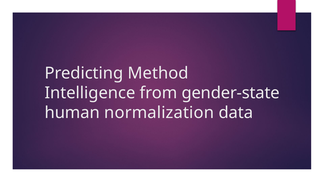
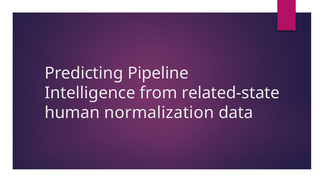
Method: Method -> Pipeline (158, 73)
gender-state: gender-state -> related-state (231, 93)
